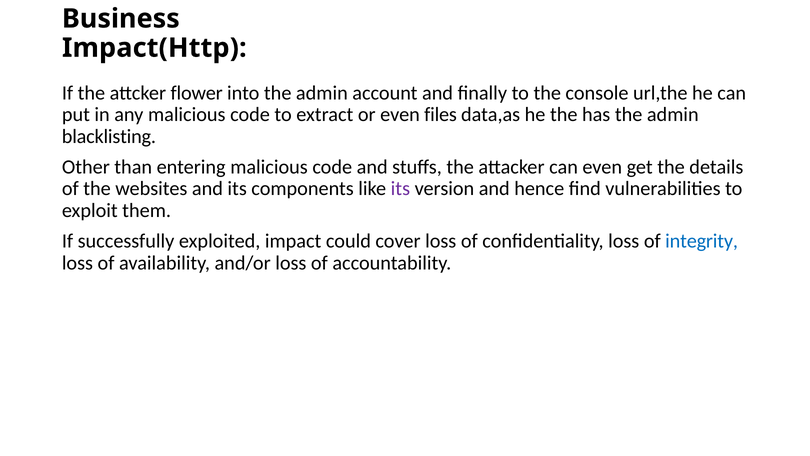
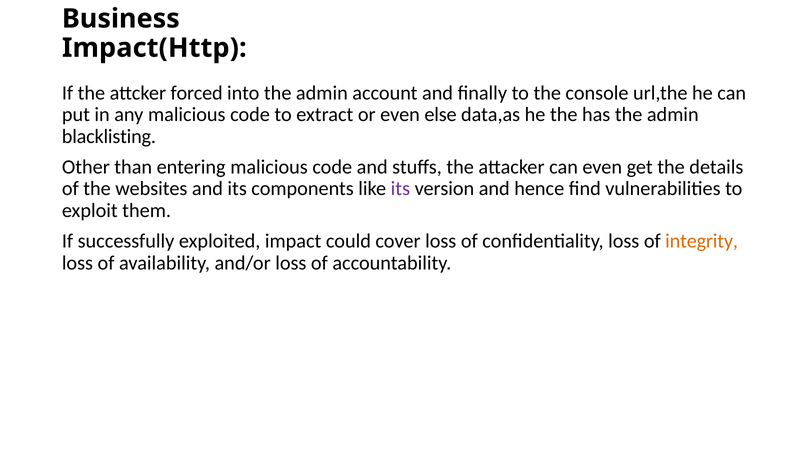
flower: flower -> forced (197, 93)
files: files -> else (441, 115)
integrity colour: blue -> orange (702, 241)
